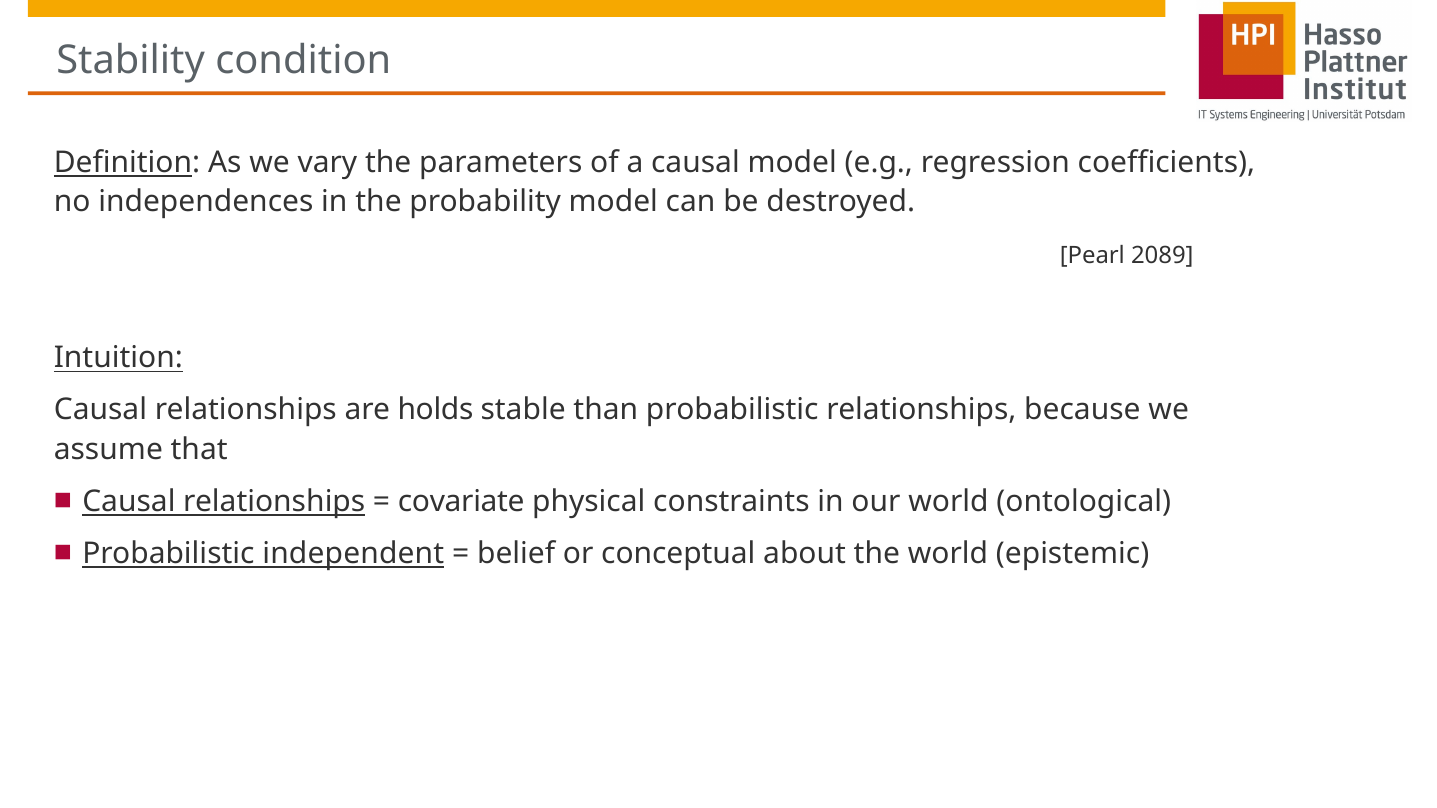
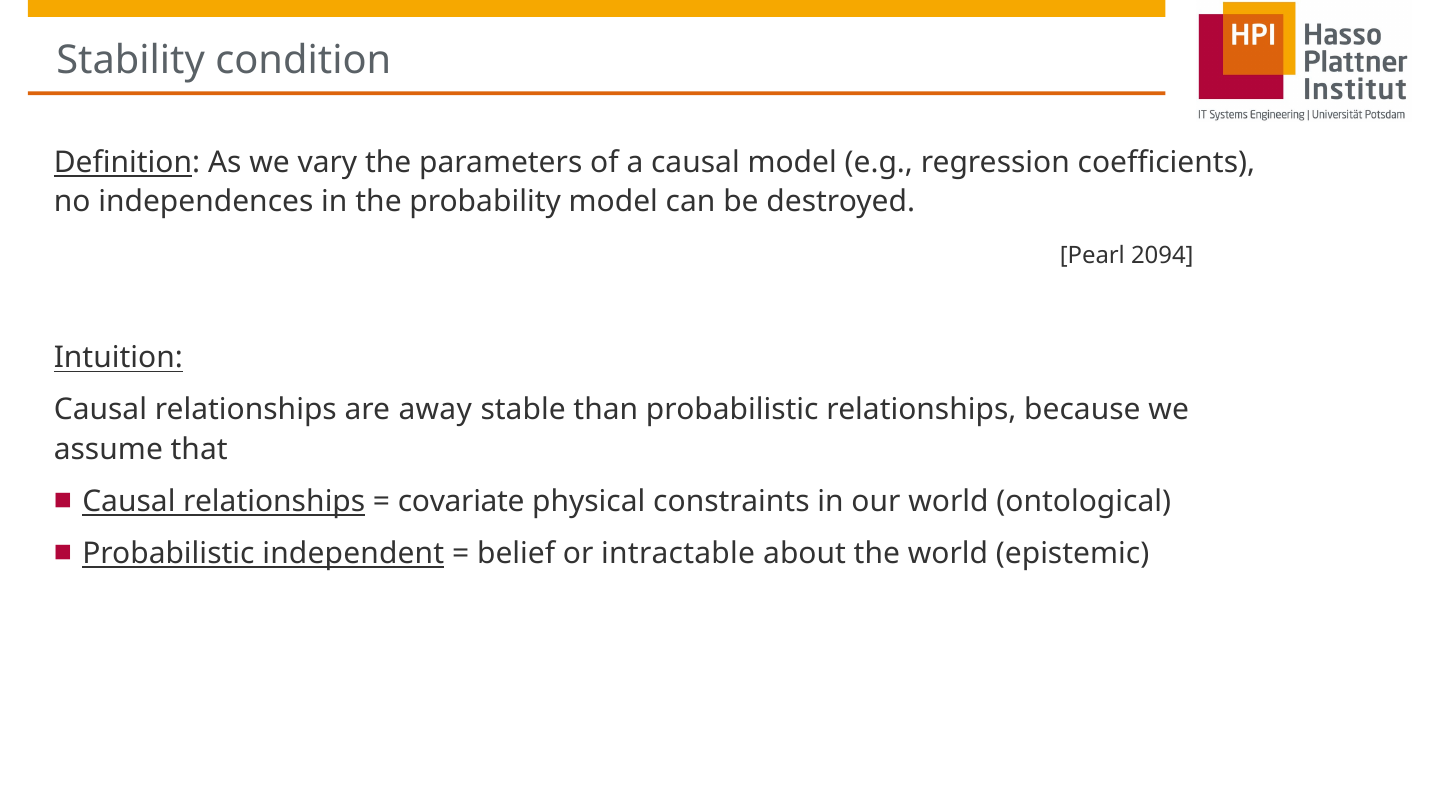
2089: 2089 -> 2094 (1162, 256)
holds: holds -> away (435, 410)
conceptual: conceptual -> intractable (678, 553)
